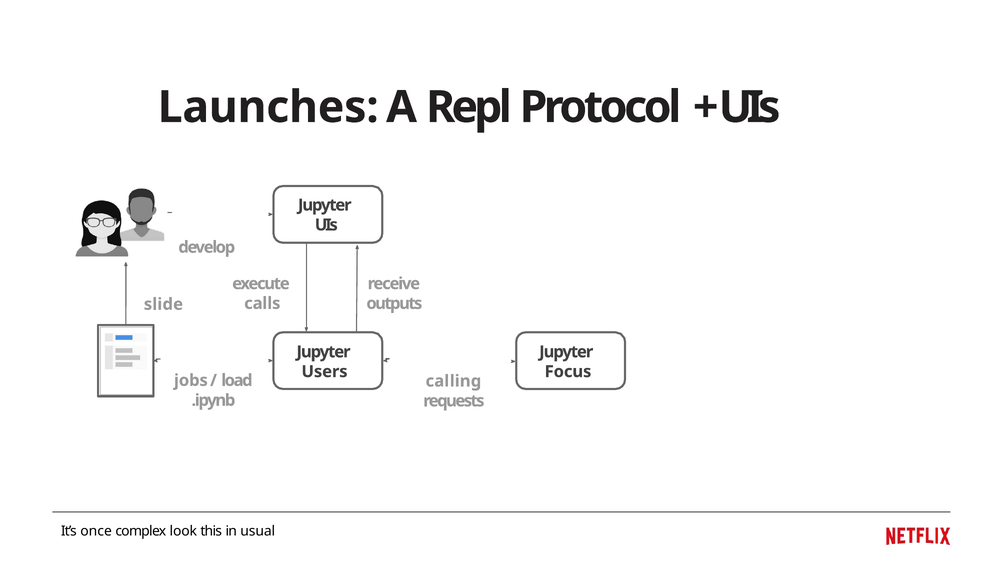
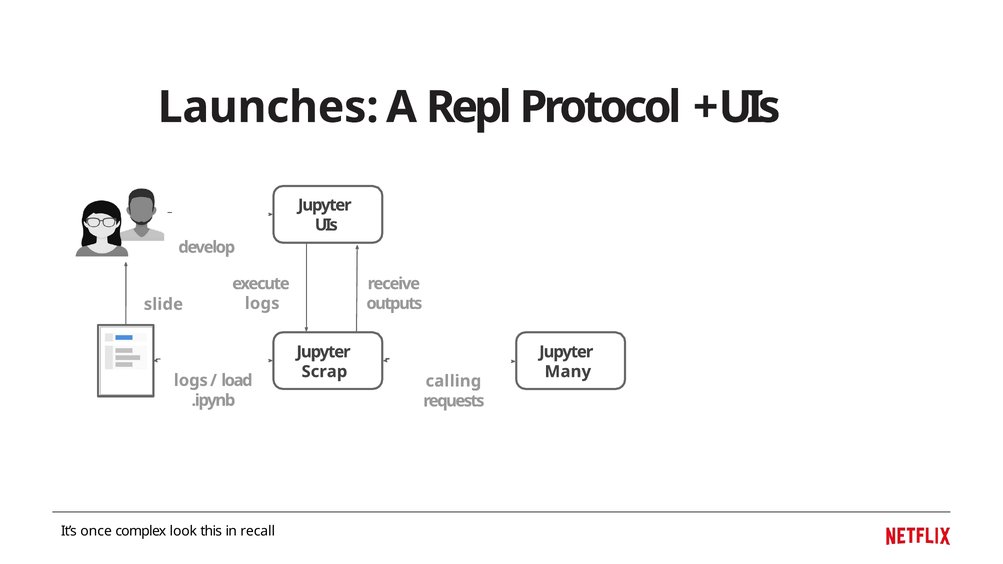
calls: calls -> logs (262, 304)
Users: Users -> Scrap (324, 372)
Focus: Focus -> Many (568, 372)
jobs: jobs -> logs (191, 381)
usual: usual -> recall (258, 532)
